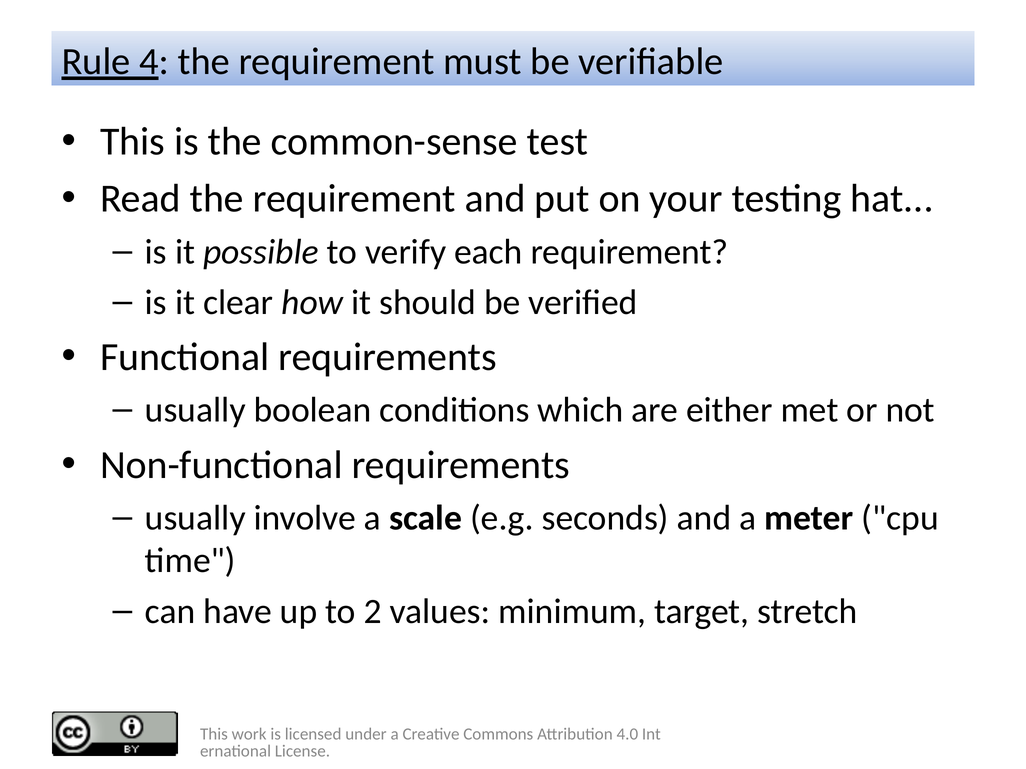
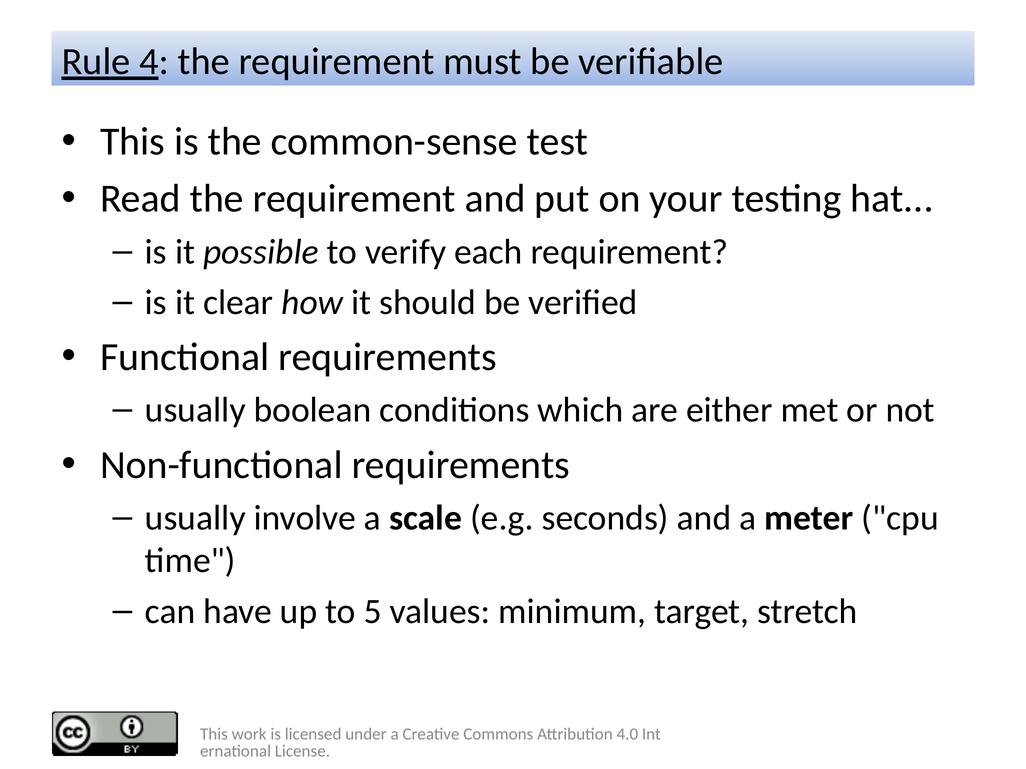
2: 2 -> 5 (373, 612)
